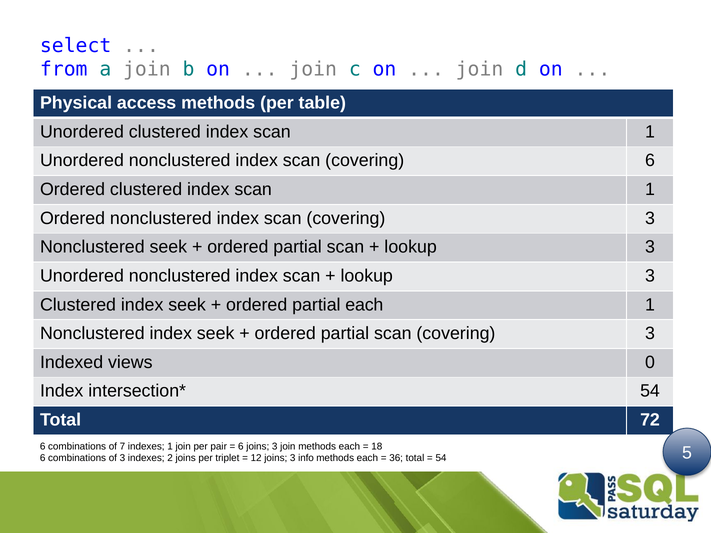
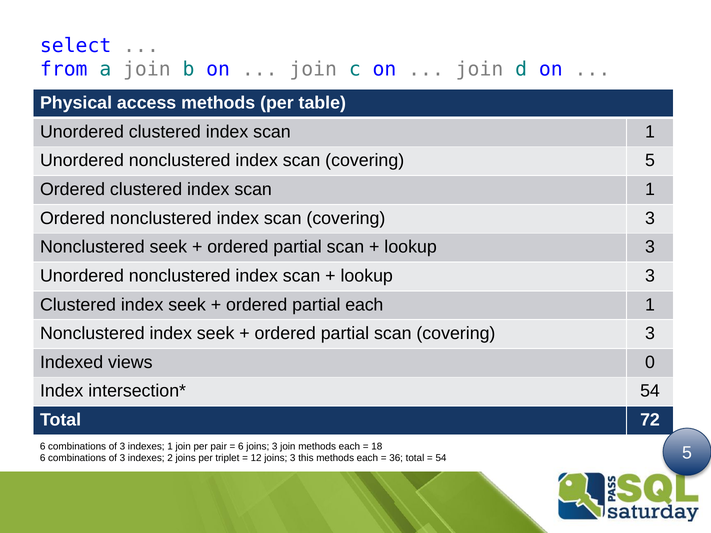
covering 6: 6 -> 5 (650, 161)
7: 7 -> 3 (122, 447)
info: info -> this (306, 458)
